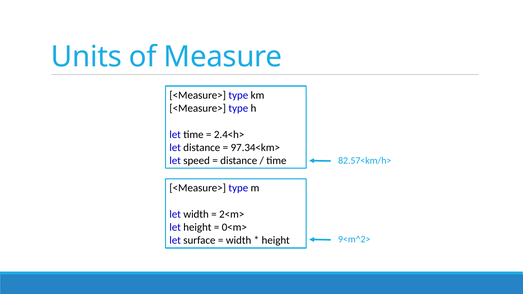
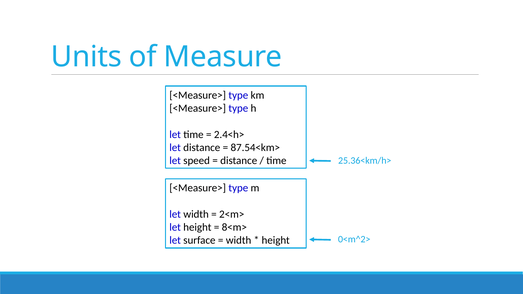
97.34<km>: 97.34<km> -> 87.54<km> (255, 148)
82.57<km/h>: 82.57<km/h> -> 25.36<km/h> (365, 161)
0<m>: 0<m> -> 8<m> (234, 227)
9<m^2>: 9<m^2> -> 0<m^2> (354, 240)
